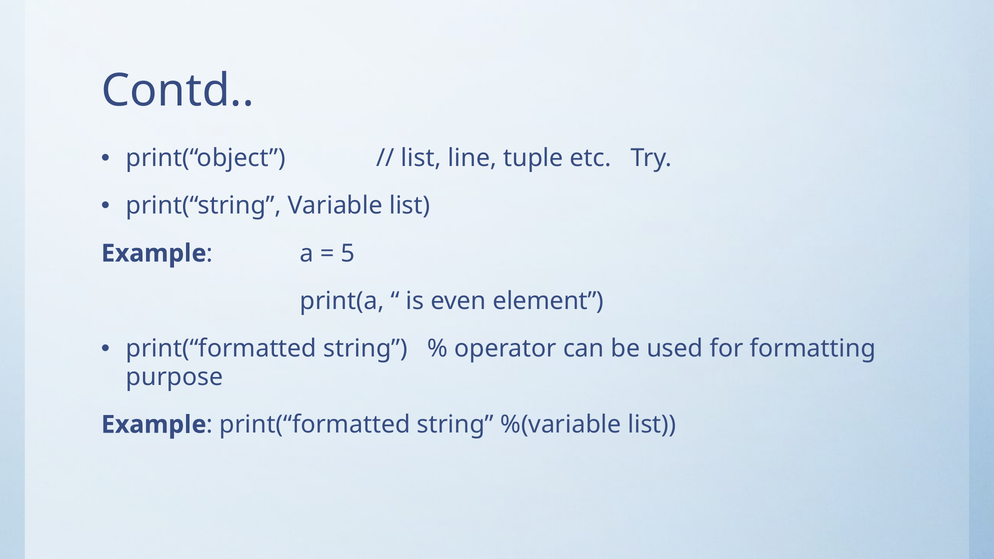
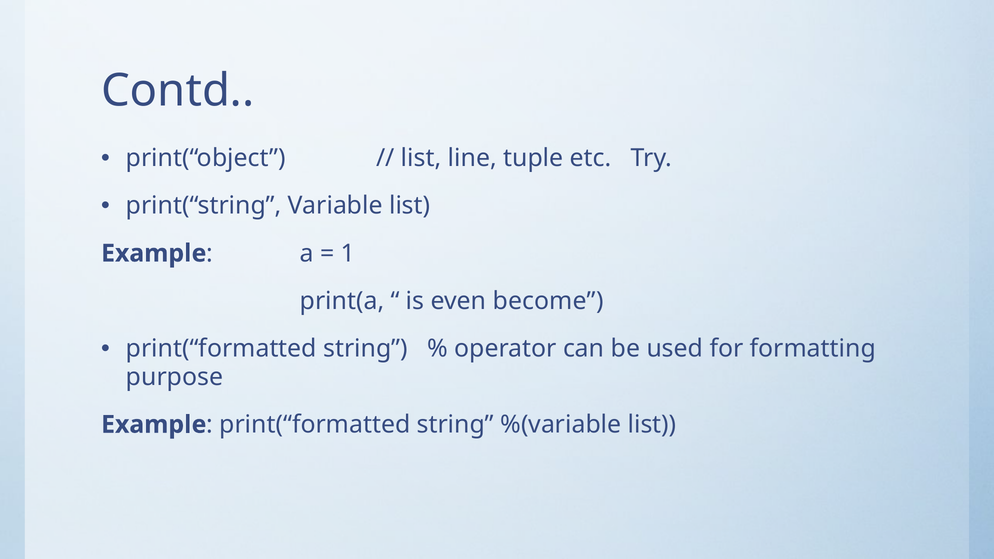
5: 5 -> 1 (348, 253)
element: element -> become (548, 301)
